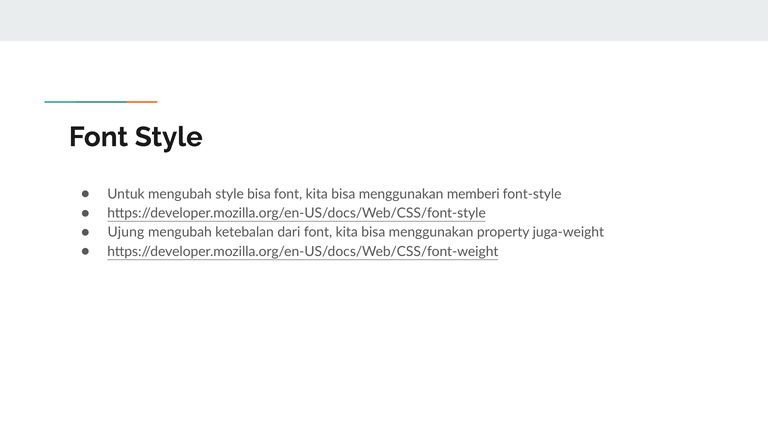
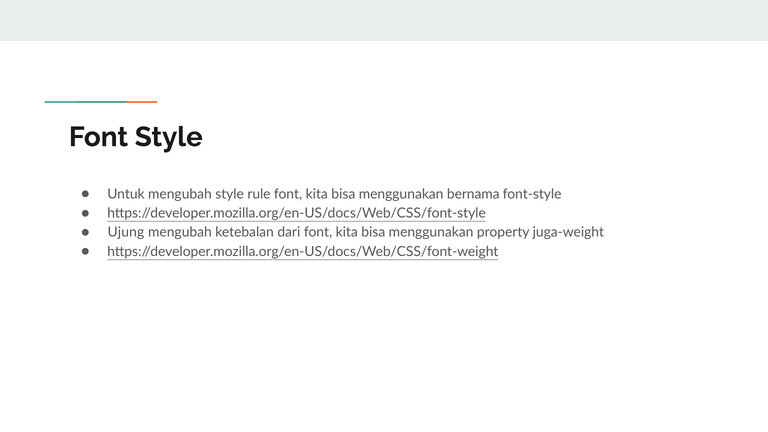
style bisa: bisa -> rule (259, 194)
memberi: memberi -> bernama (473, 194)
